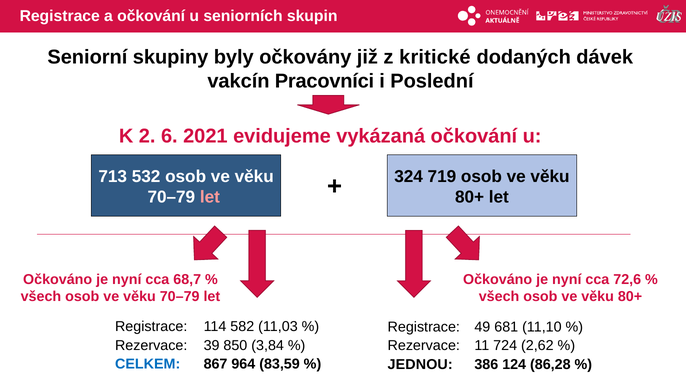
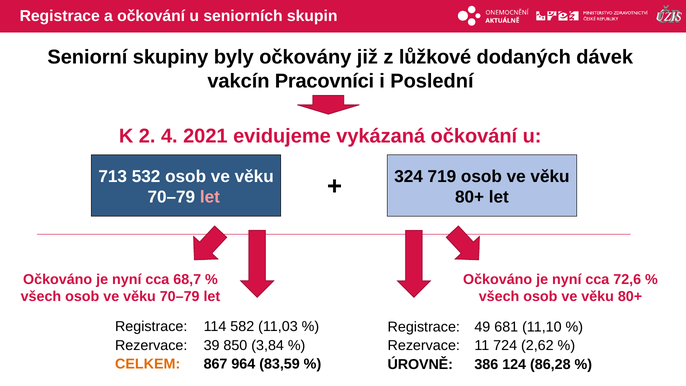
kritické: kritické -> lůžkové (435, 57)
6: 6 -> 4 (169, 136)
CELKEM colour: blue -> orange (148, 364)
JEDNOU: JEDNOU -> ÚROVNĚ (420, 364)
